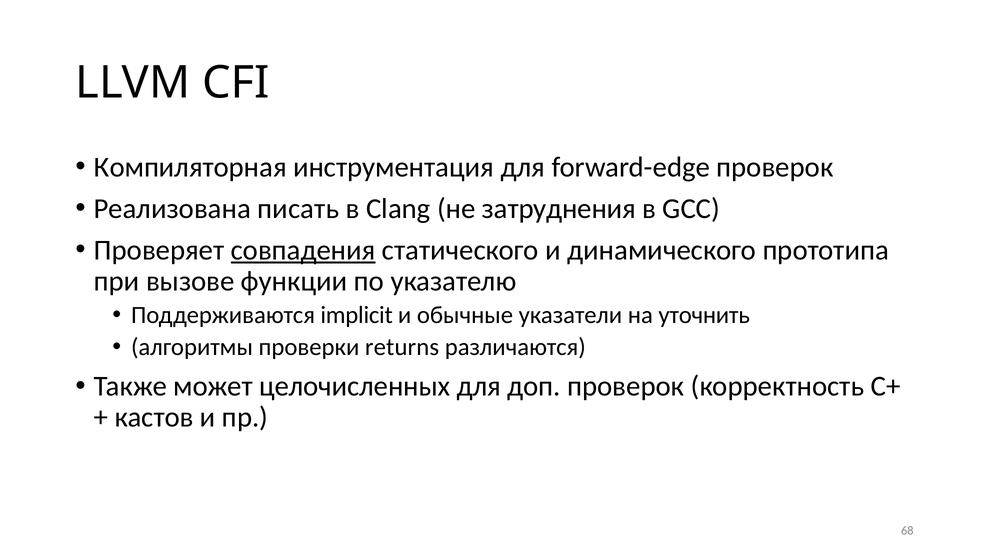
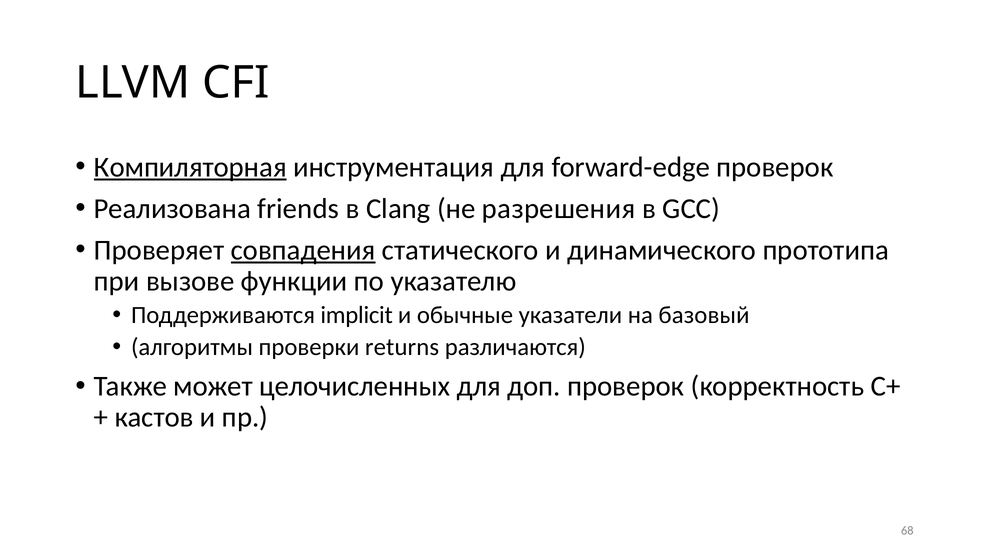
Компиляторная underline: none -> present (190, 167)
писать: писать -> friends (298, 209)
затруднения: затруднения -> разрешения (559, 209)
уточнить: уточнить -> базовый (704, 315)
